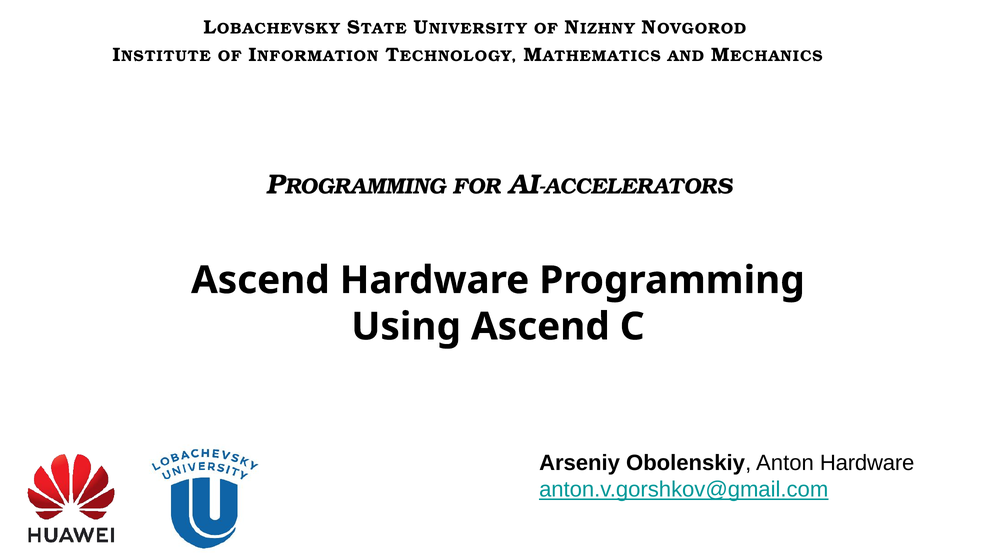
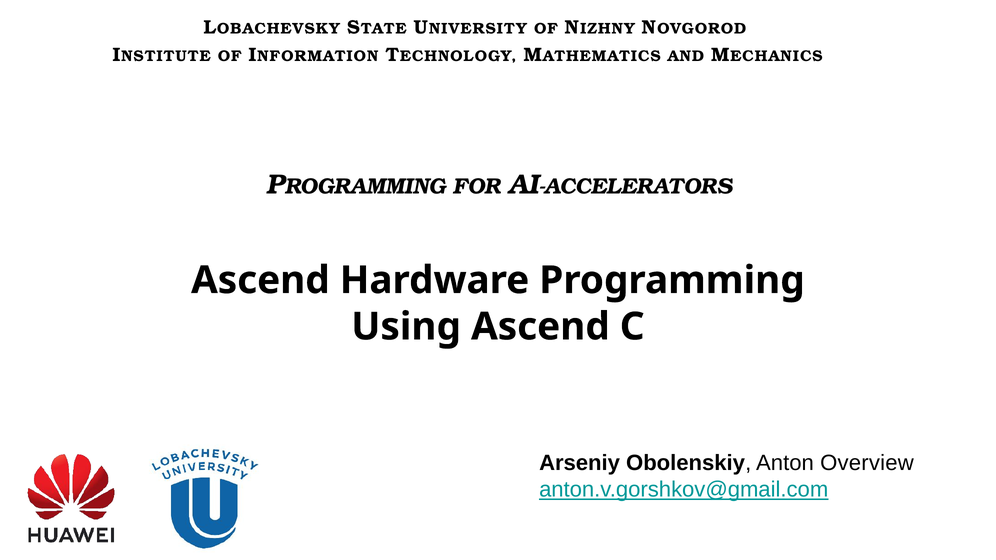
Anton Hardware: Hardware -> Overview (867, 463)
